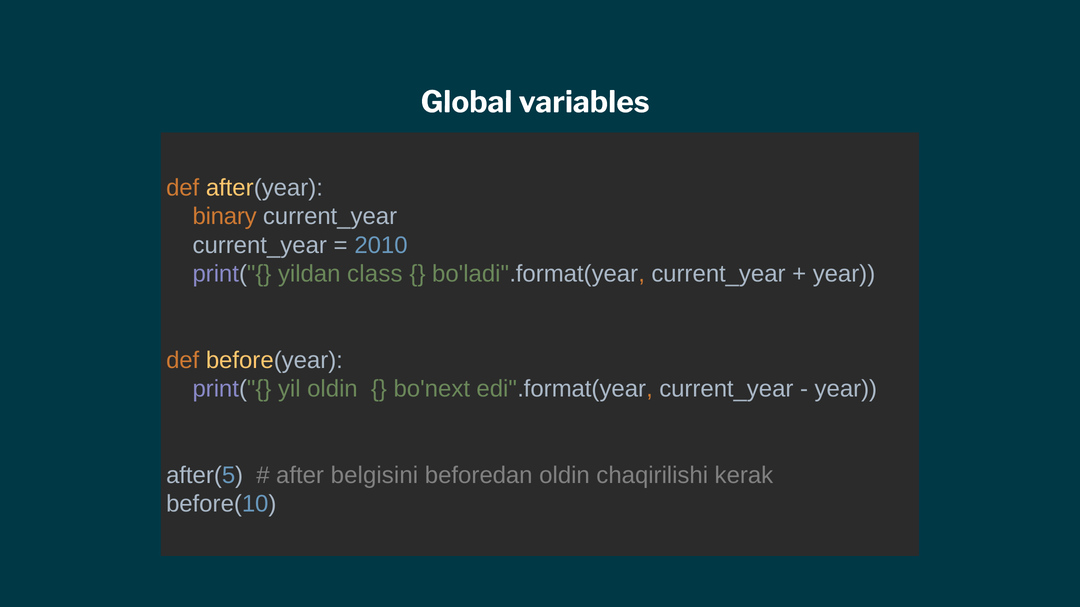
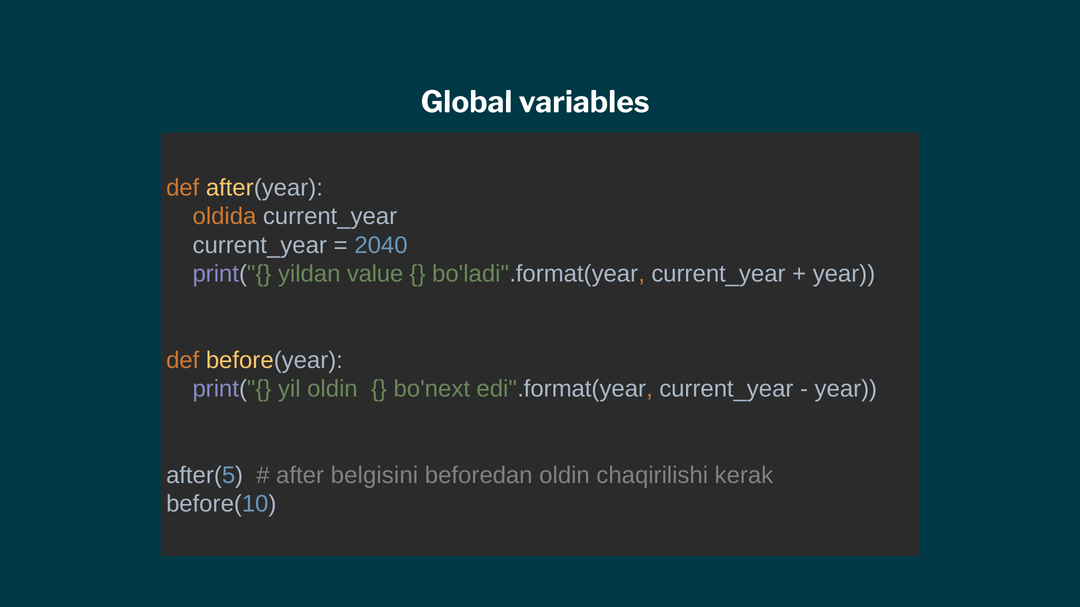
binary: binary -> oldida (225, 217)
2010: 2010 -> 2040 (381, 245)
class: class -> value (375, 274)
